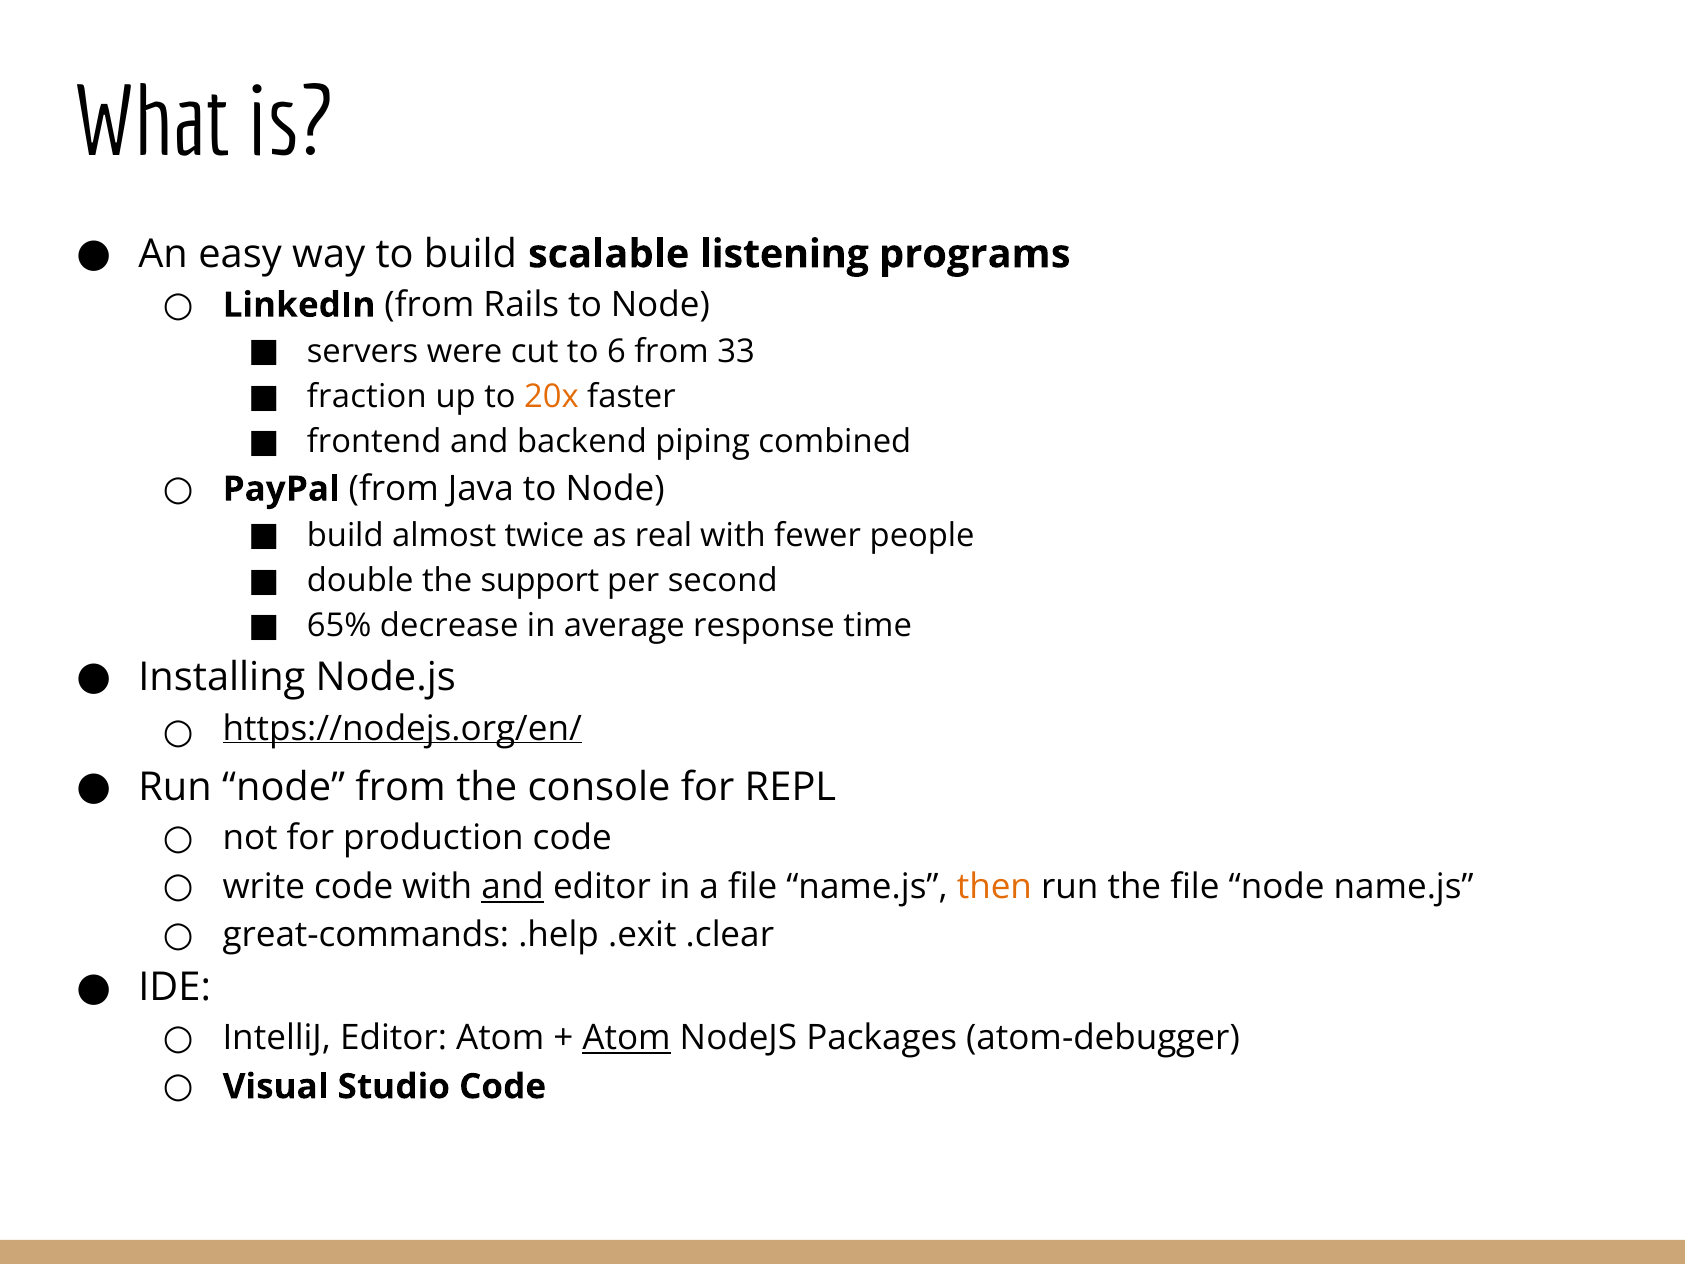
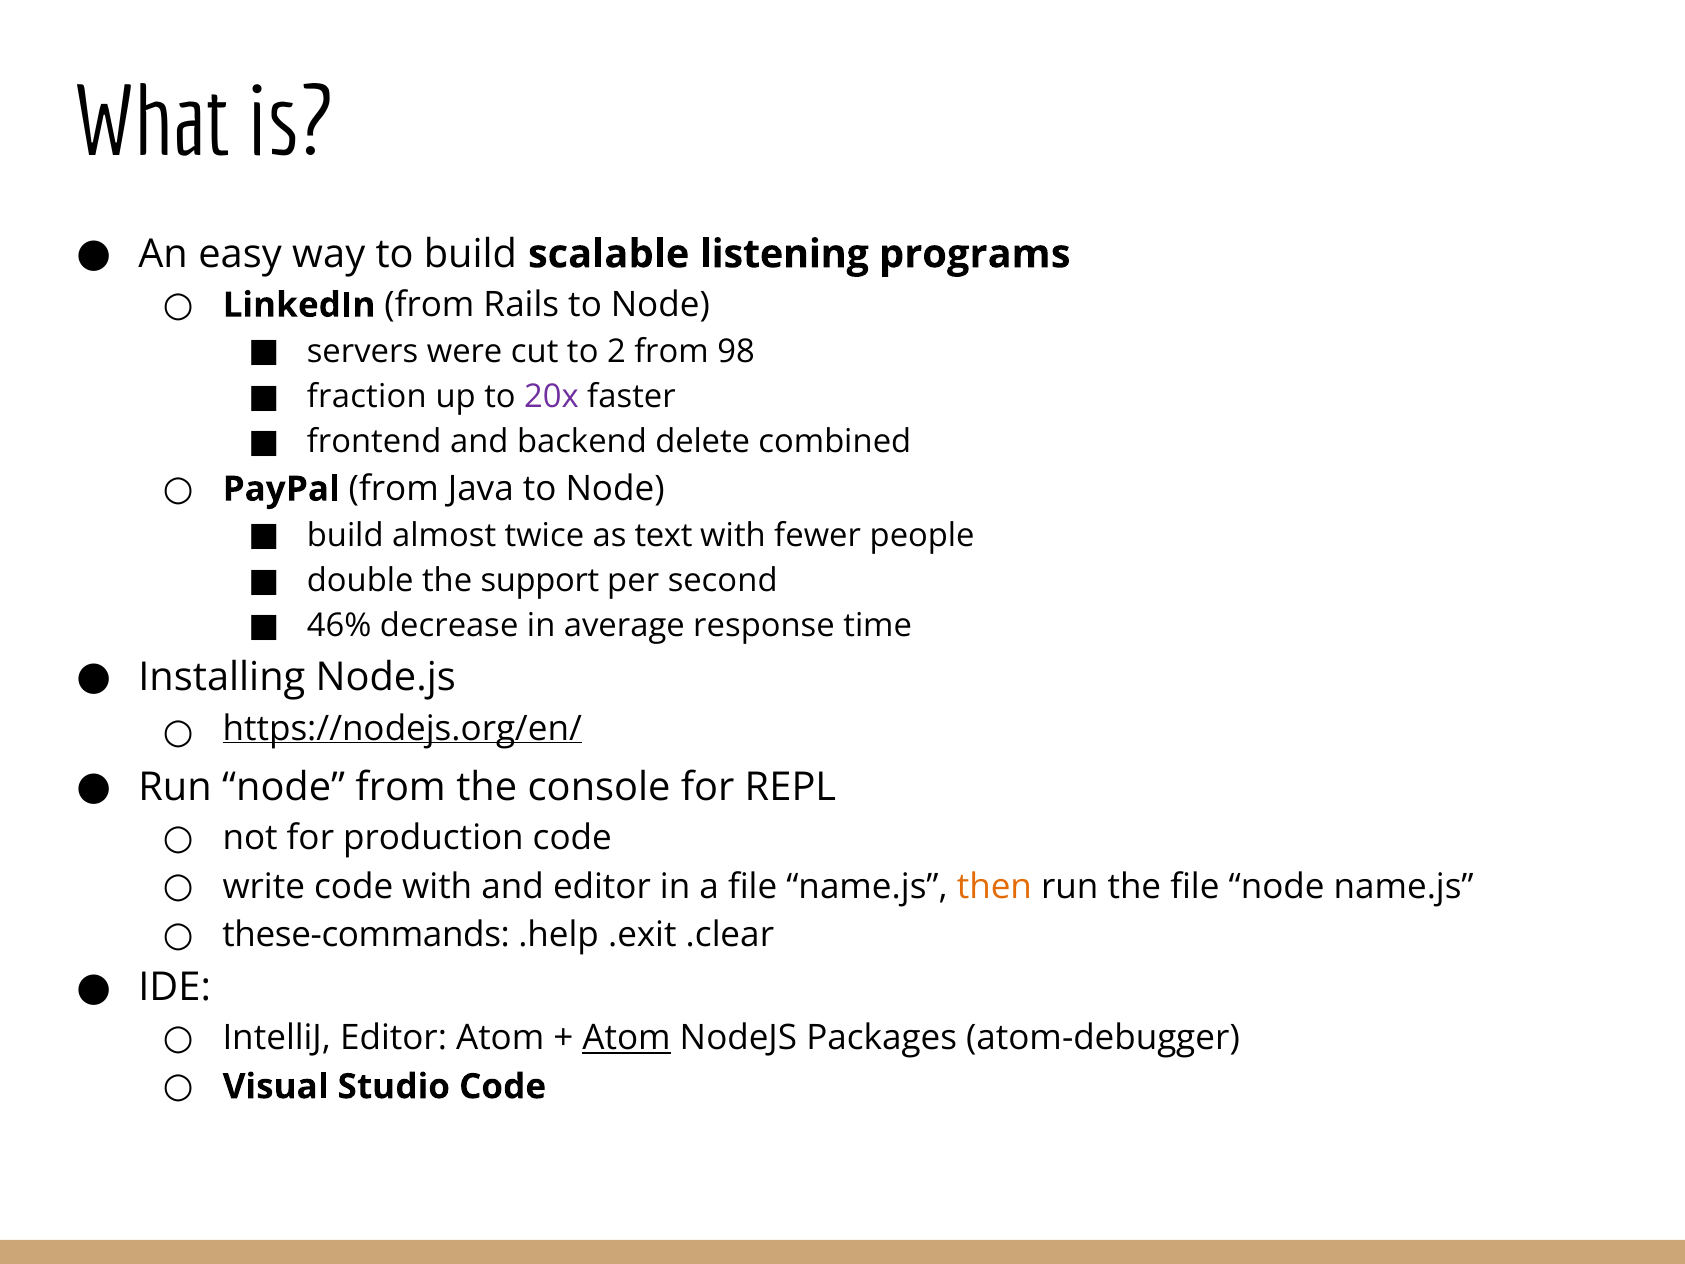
6: 6 -> 2 (616, 351)
33: 33 -> 98 (736, 351)
20x colour: orange -> purple (551, 397)
piping: piping -> delete (703, 442)
real: real -> text (664, 535)
65%: 65% -> 46% (339, 626)
and underline: present -> none (513, 886)
great-commands: great-commands -> these-commands (366, 935)
